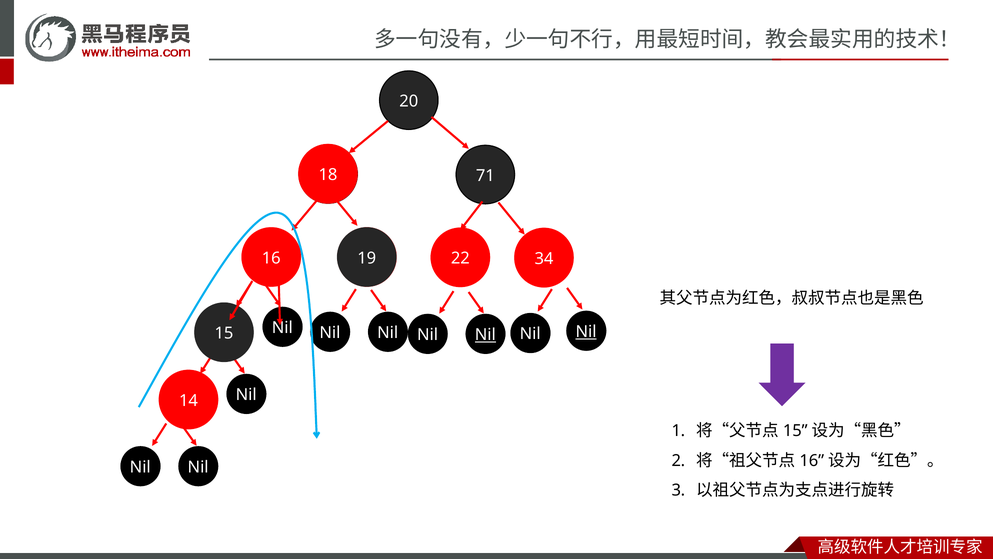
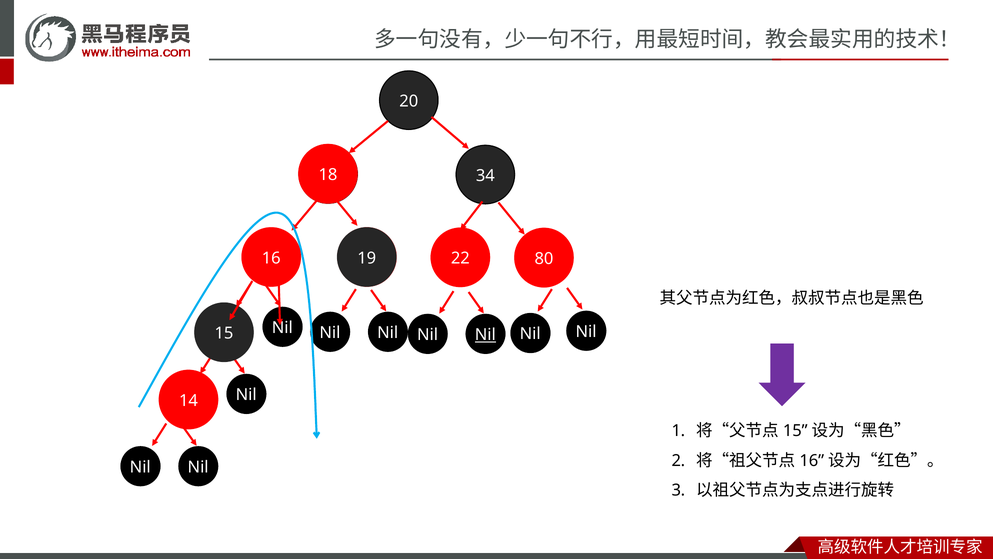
71: 71 -> 34 (485, 176)
34: 34 -> 80 (544, 259)
Nil underline: present -> none (586, 331)
